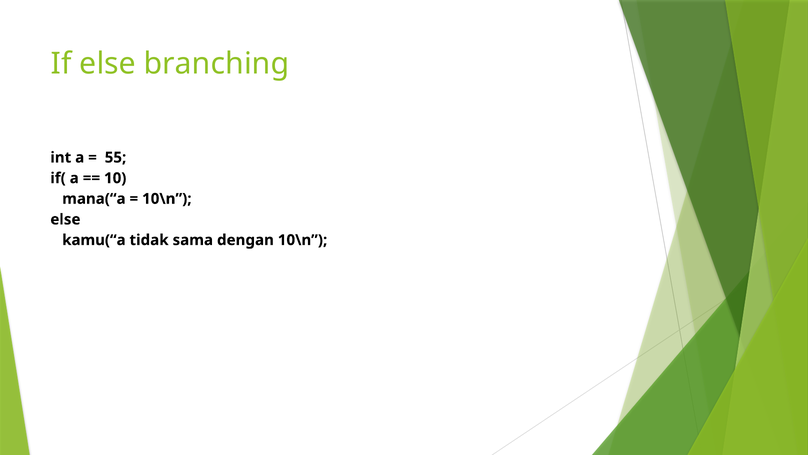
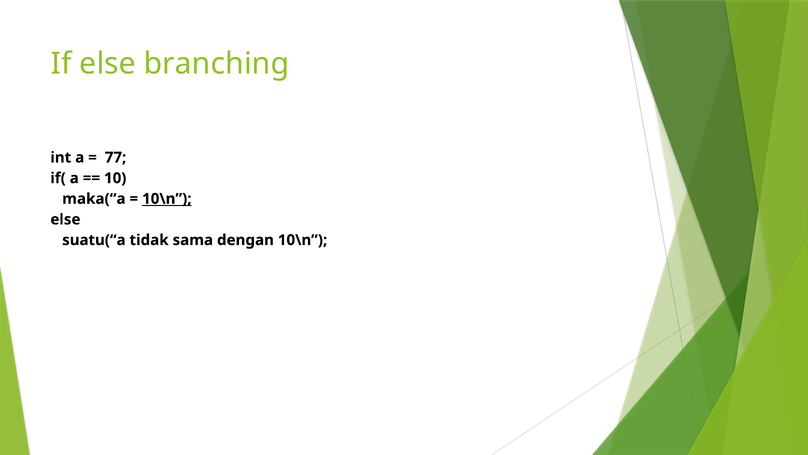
55: 55 -> 77 (116, 157)
mana(“a: mana(“a -> maka(“a (94, 199)
10\n underline: none -> present (167, 199)
kamu(“a: kamu(“a -> suatu(“a (94, 240)
